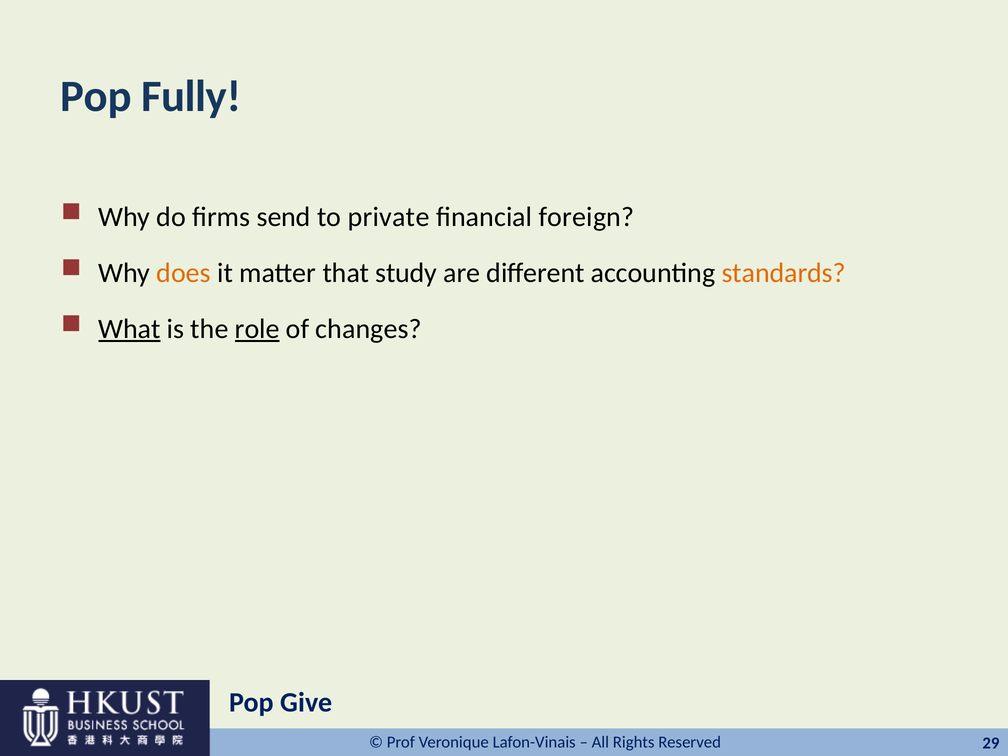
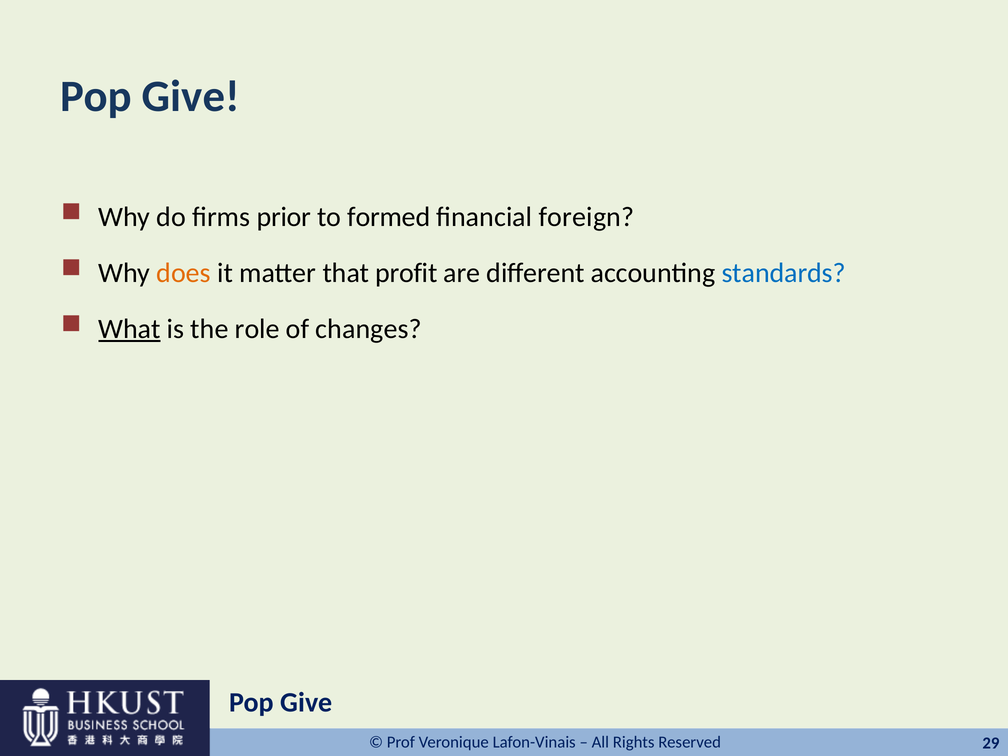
Fully: Fully -> Give (191, 96)
send: send -> prior (284, 217)
private: private -> formed (389, 217)
study: study -> profit (406, 273)
standards colour: orange -> blue (784, 273)
role underline: present -> none (257, 329)
